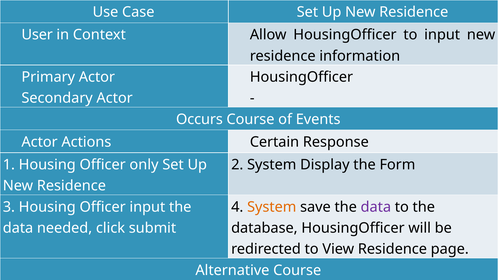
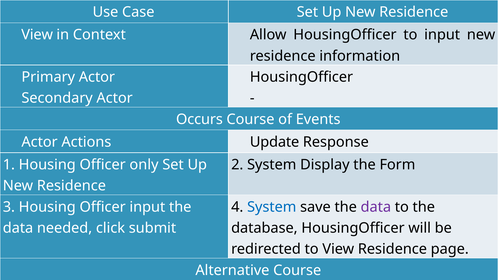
User: User -> View (37, 35)
Certain: Certain -> Update (275, 142)
System colour: orange -> blue (272, 207)
